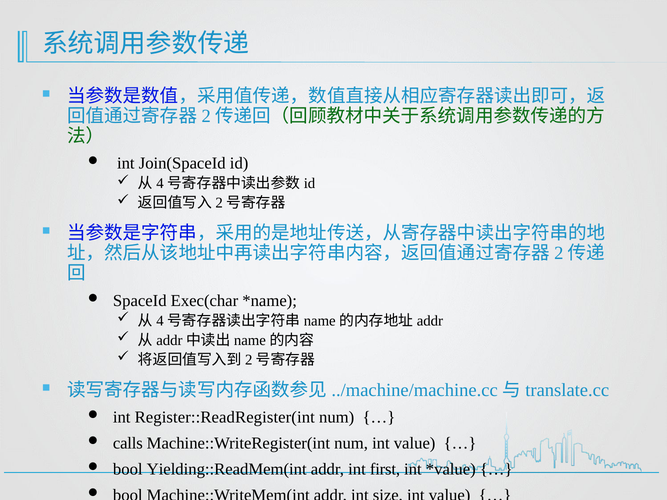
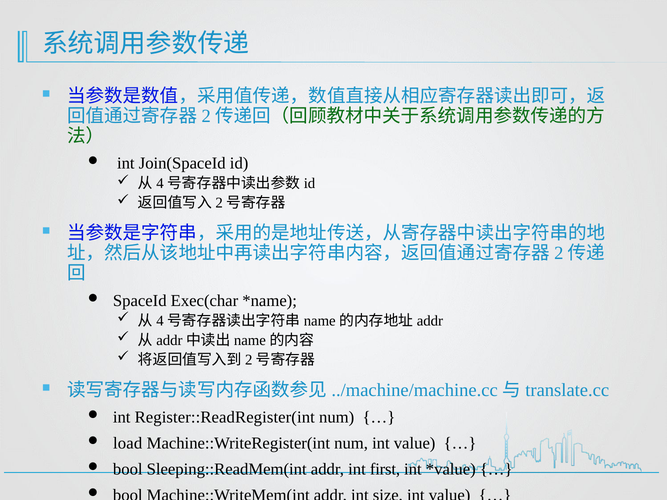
calls: calls -> load (128, 444)
Yielding::ReadMem(int: Yielding::ReadMem(int -> Sleeping::ReadMem(int (227, 470)
